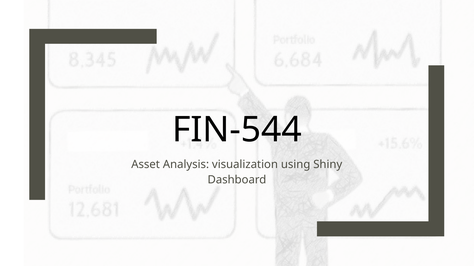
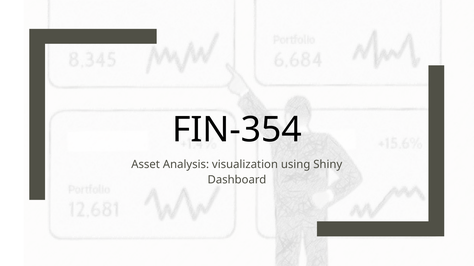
FIN-544: FIN-544 -> FIN-354 (237, 130)
